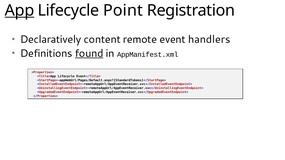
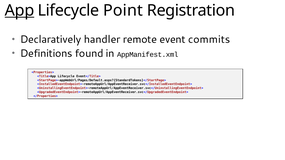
content: content -> handler (102, 40)
handlers: handlers -> commits (209, 40)
found underline: present -> none (89, 53)
